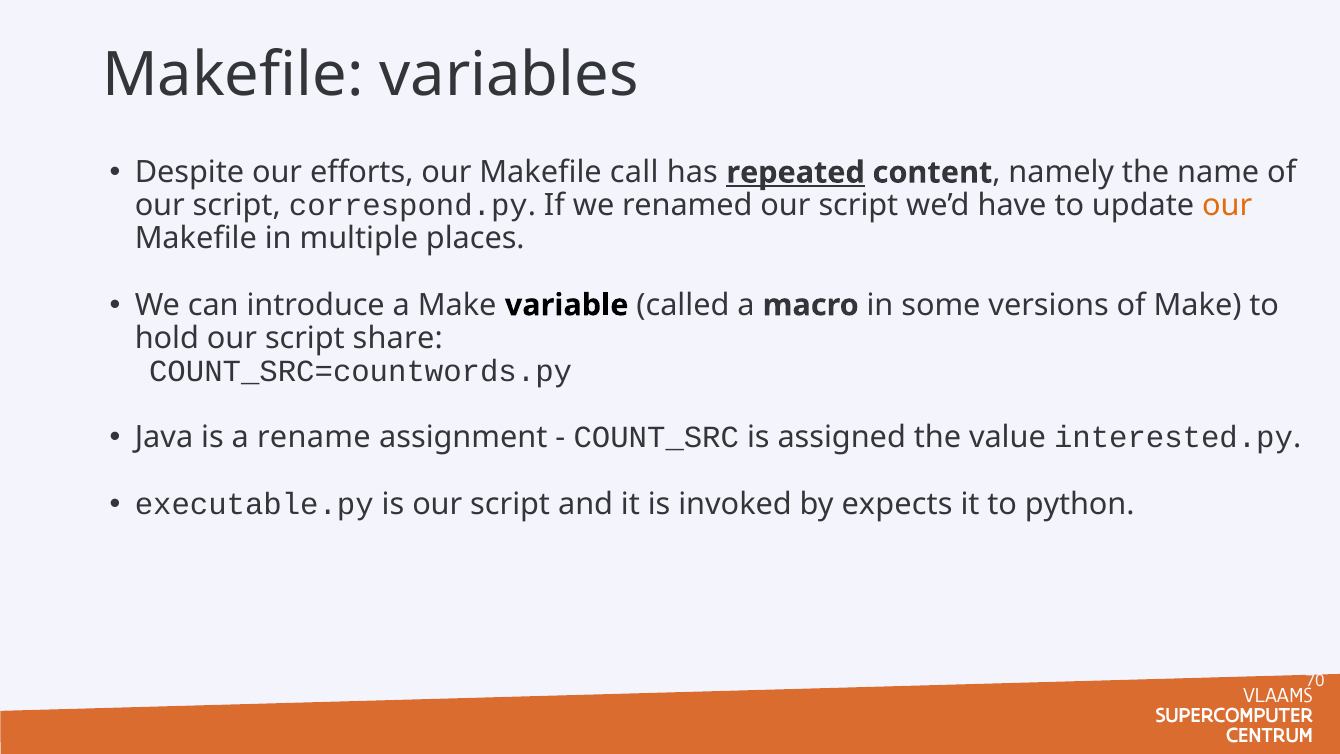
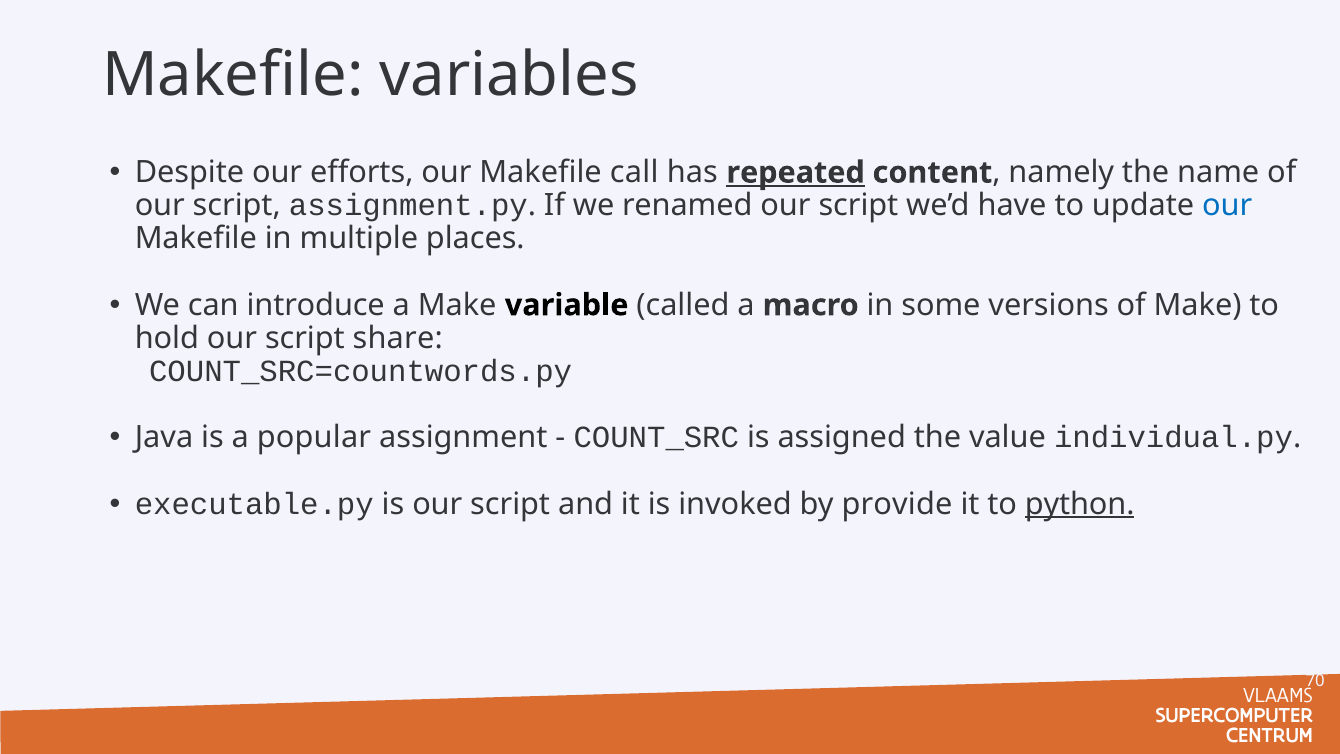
correspond.py: correspond.py -> assignment.py (408, 206)
our colour: orange -> blue (1227, 206)
rename: rename -> popular (314, 438)
interested.py: interested.py -> individual.py (1174, 438)
expects: expects -> provide (897, 504)
python underline: none -> present (1080, 504)
